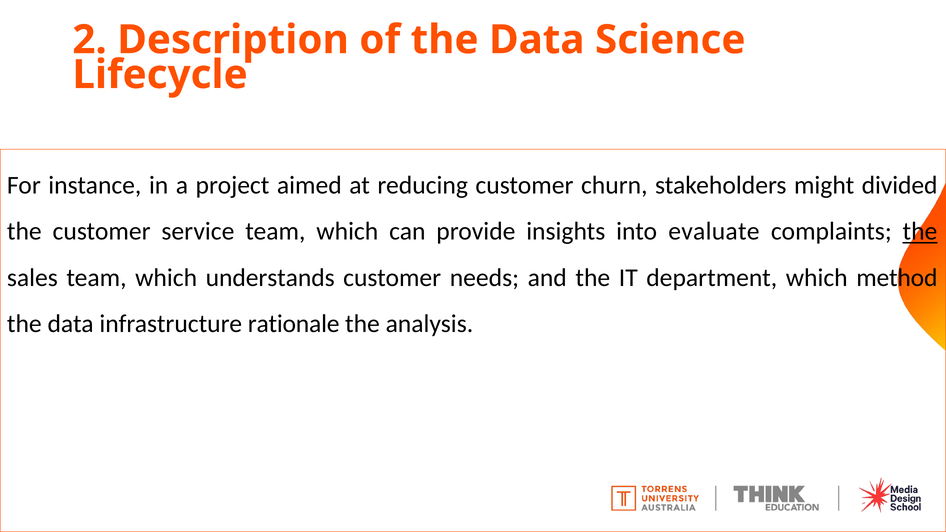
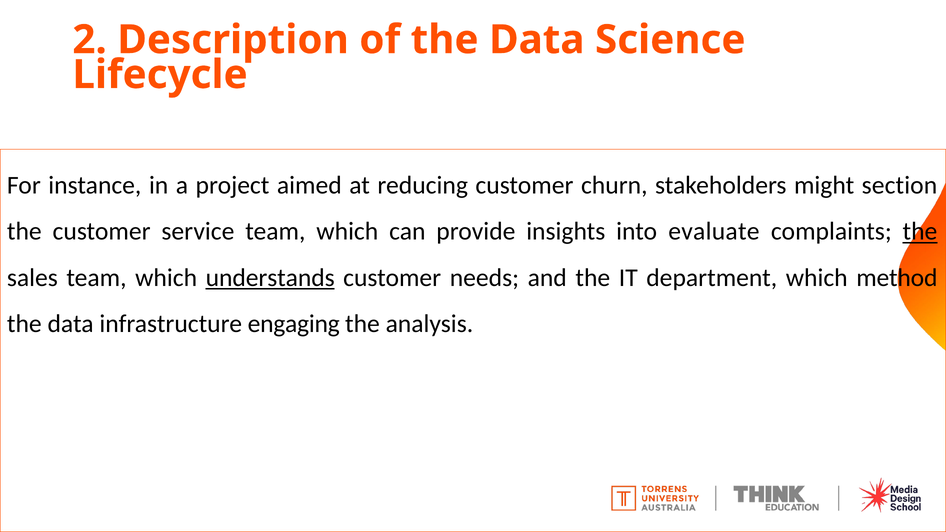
divided: divided -> section (900, 185)
understands underline: none -> present (270, 278)
rationale: rationale -> engaging (294, 324)
